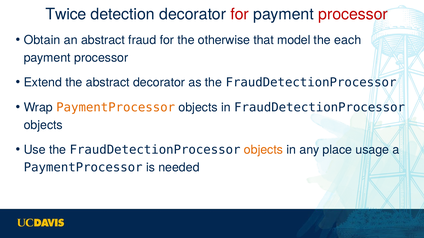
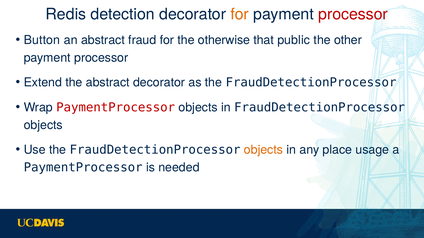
Twice: Twice -> Redis (66, 14)
for colour: red -> orange (240, 14)
Obtain: Obtain -> Button (42, 40)
model: model -> public (294, 40)
each: each -> other (348, 40)
PaymentProcessor colour: orange -> red (116, 108)
